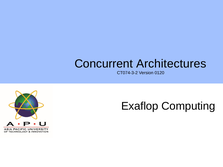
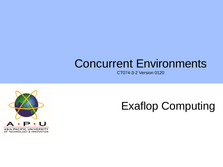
Architectures: Architectures -> Environments (171, 64)
